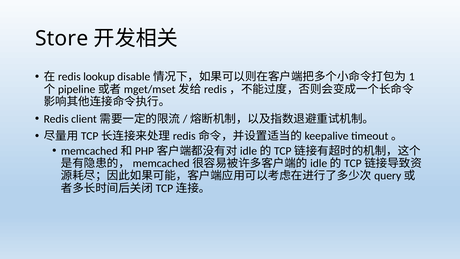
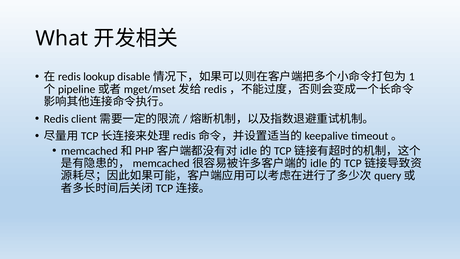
Store: Store -> What (62, 39)
